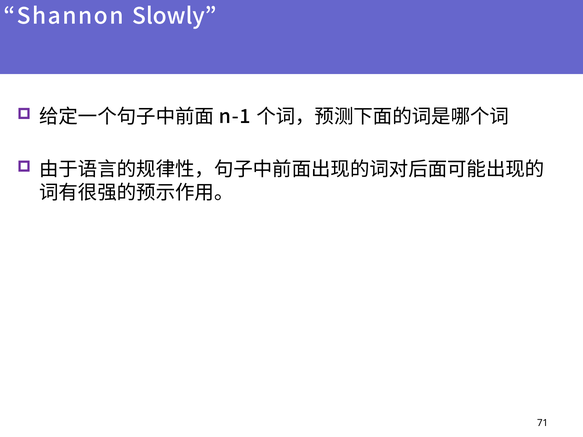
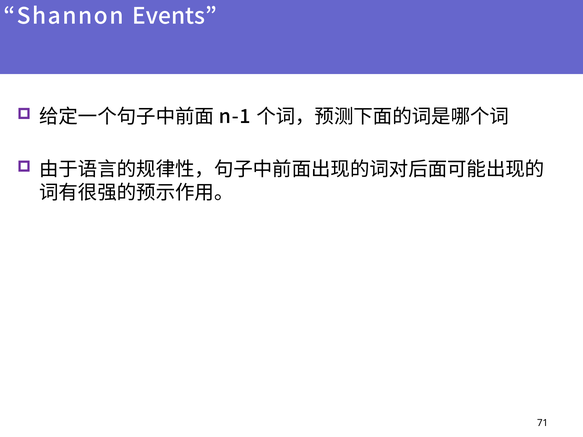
Slowly: Slowly -> Events (175, 16)
